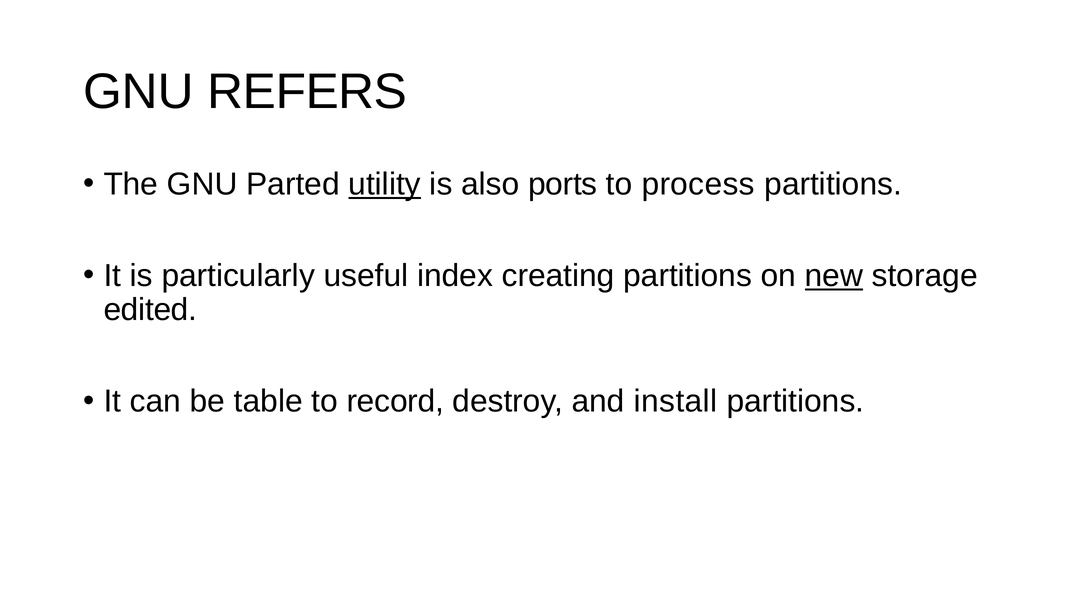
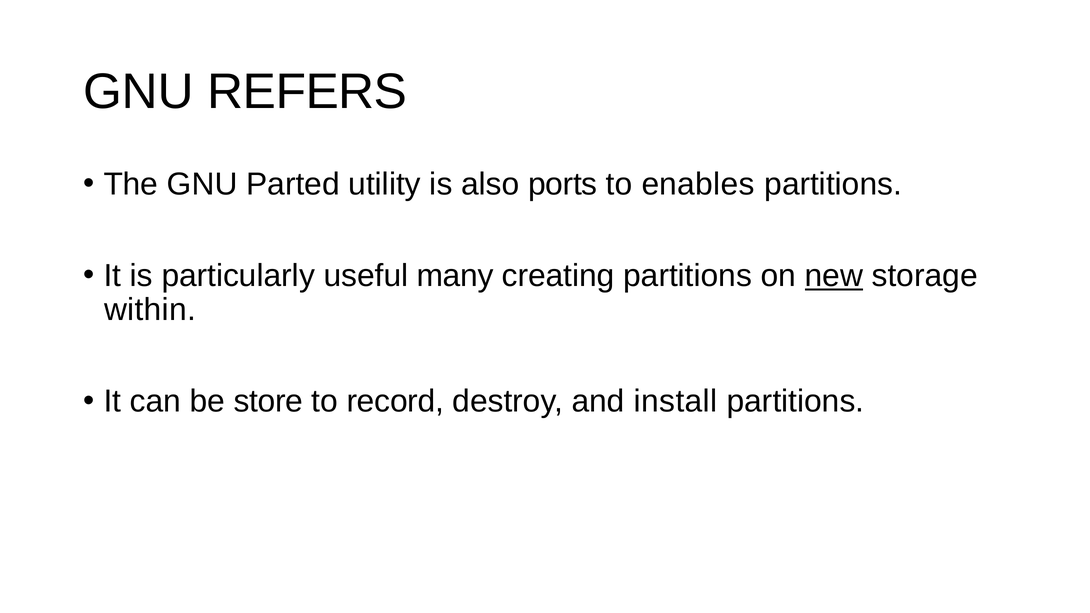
utility underline: present -> none (385, 184)
process: process -> enables (698, 184)
index: index -> many (455, 276)
edited: edited -> within (150, 310)
table: table -> store (268, 401)
